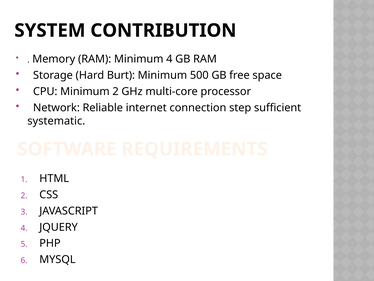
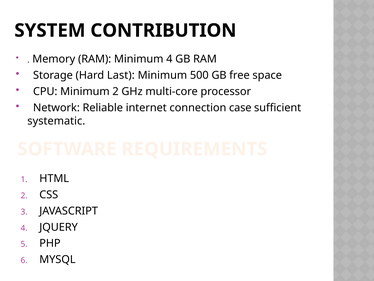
Burt: Burt -> Last (121, 75)
step: step -> case (240, 108)
